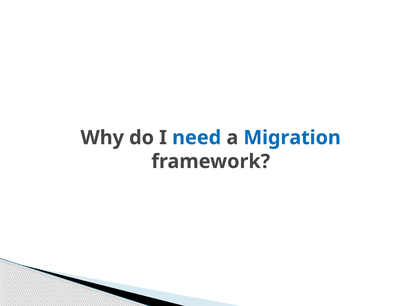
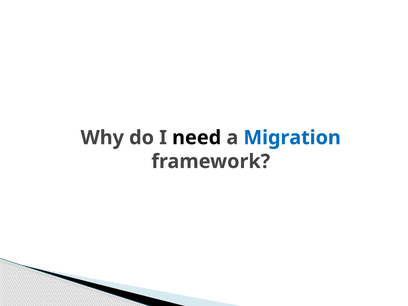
need colour: blue -> black (197, 138)
